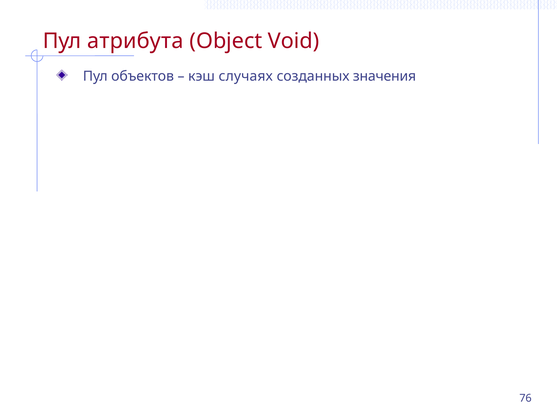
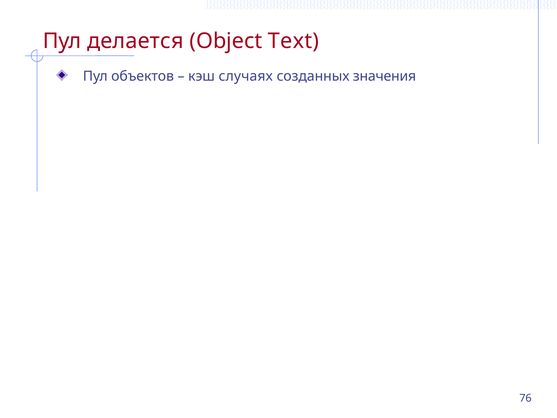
атрибута: атрибута -> делается (135, 41)
Void: Void -> Text (293, 41)
